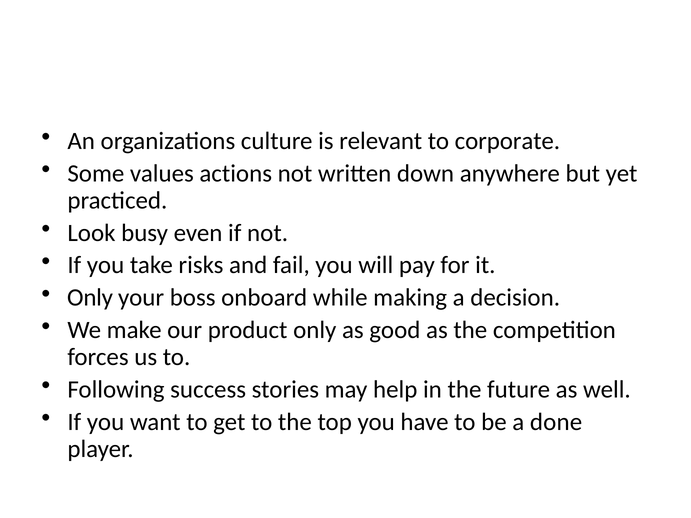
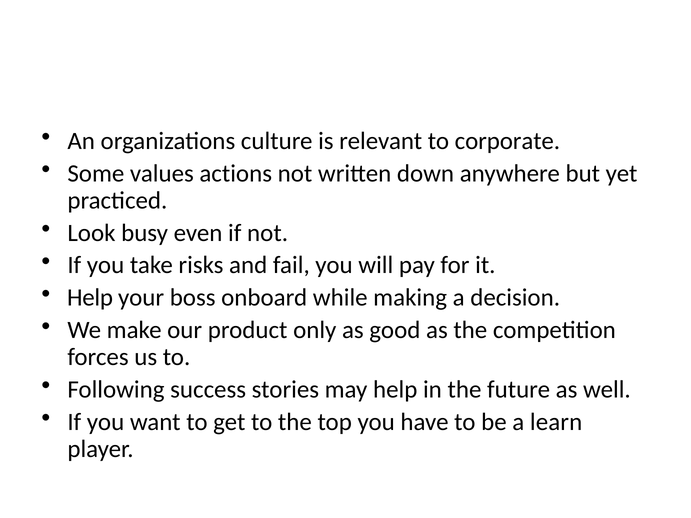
Only: Only -> Help (90, 298)
done: done -> learn (556, 422)
